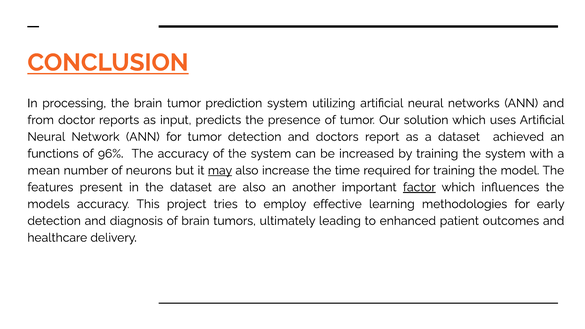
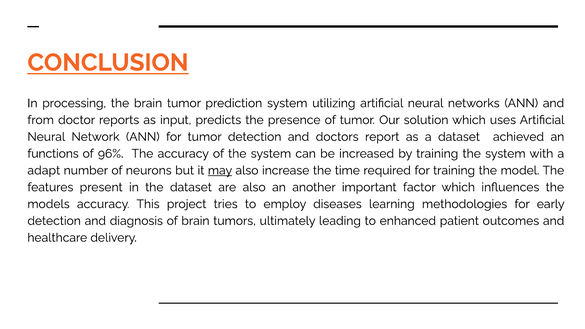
mean: mean -> adapt (44, 170)
factor underline: present -> none (419, 187)
effective: effective -> diseases (337, 204)
